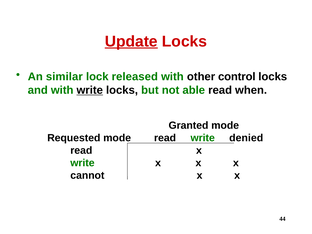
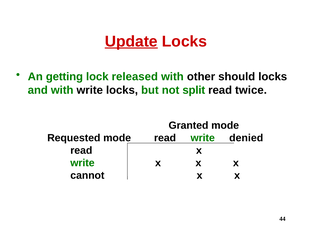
similar: similar -> getting (64, 77)
control: control -> should (237, 77)
write underline: present -> none (90, 90)
able: able -> split (194, 90)
when: when -> twice (251, 90)
